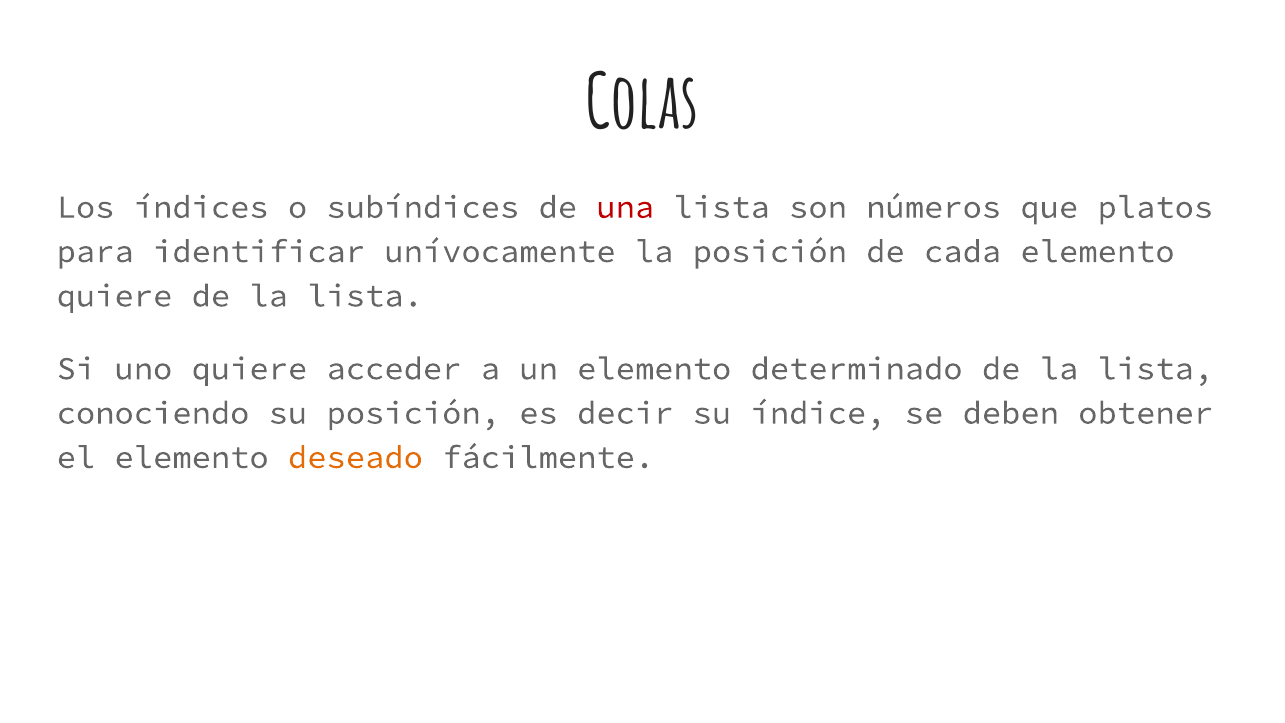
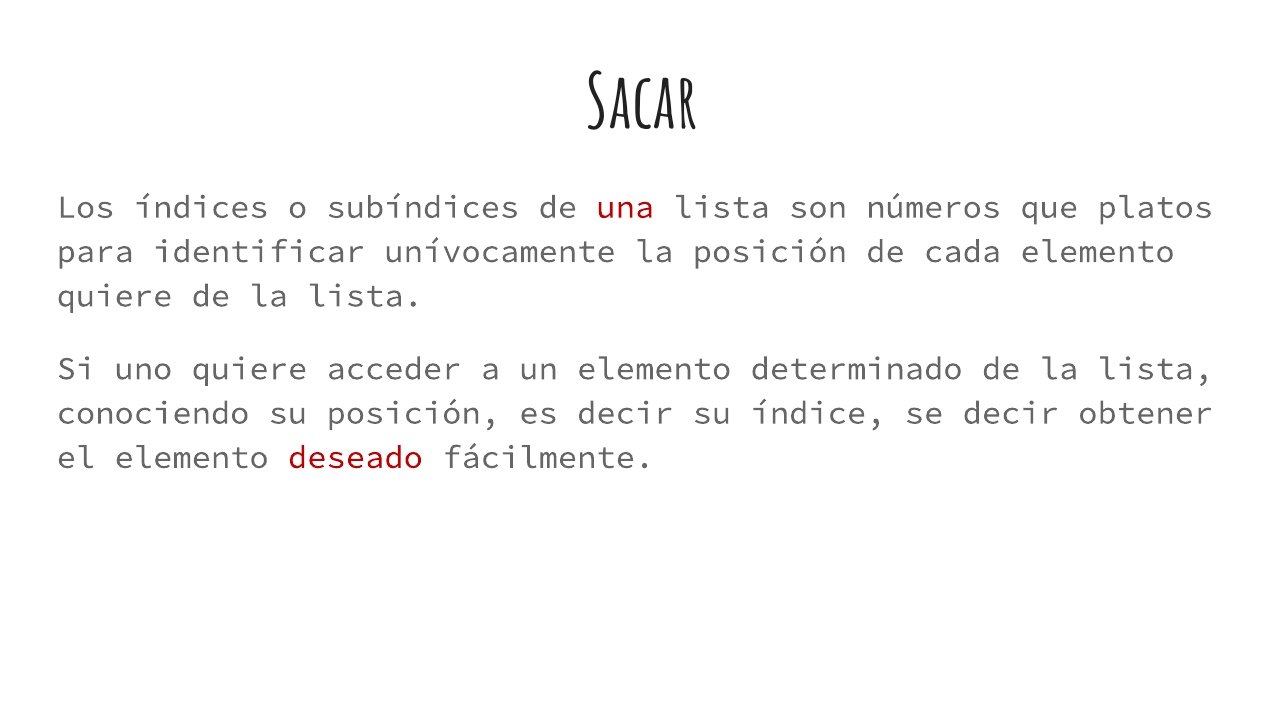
Colas: Colas -> Sacar (642, 104)
se deben: deben -> decir (1011, 413)
deseado colour: orange -> red (355, 457)
